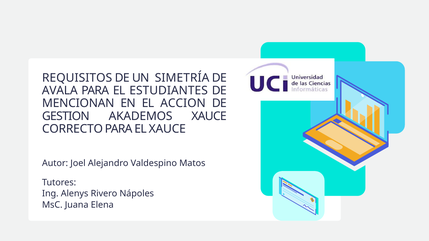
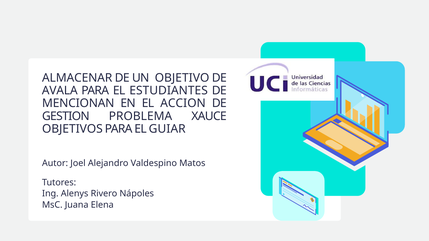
REQUISITOS: REQUISITOS -> ALMACENAR (77, 78)
SIMETRÍA: SIMETRÍA -> OBJETIVO (182, 78)
AKADEMOS: AKADEMOS -> PROBLEMA (140, 116)
CORRECTO: CORRECTO -> OBJETIVOS (72, 129)
EL XAUCE: XAUCE -> GUIAR (167, 129)
